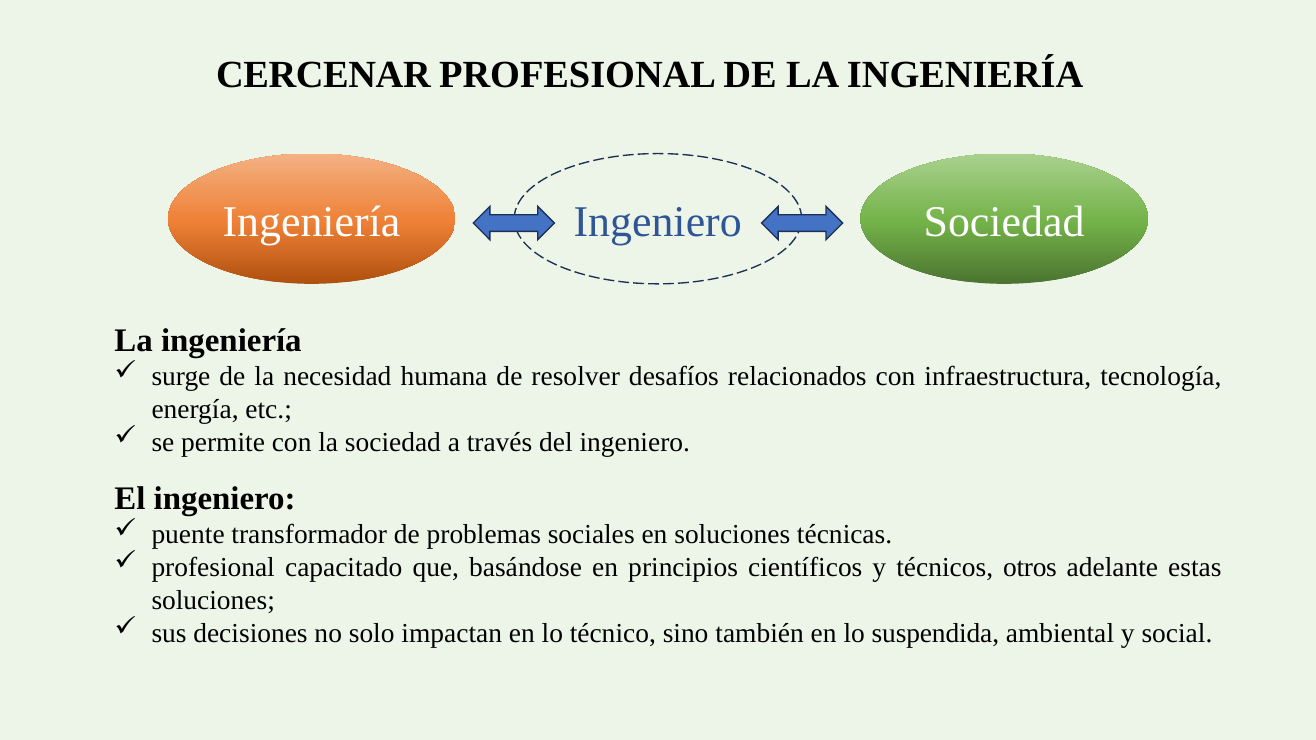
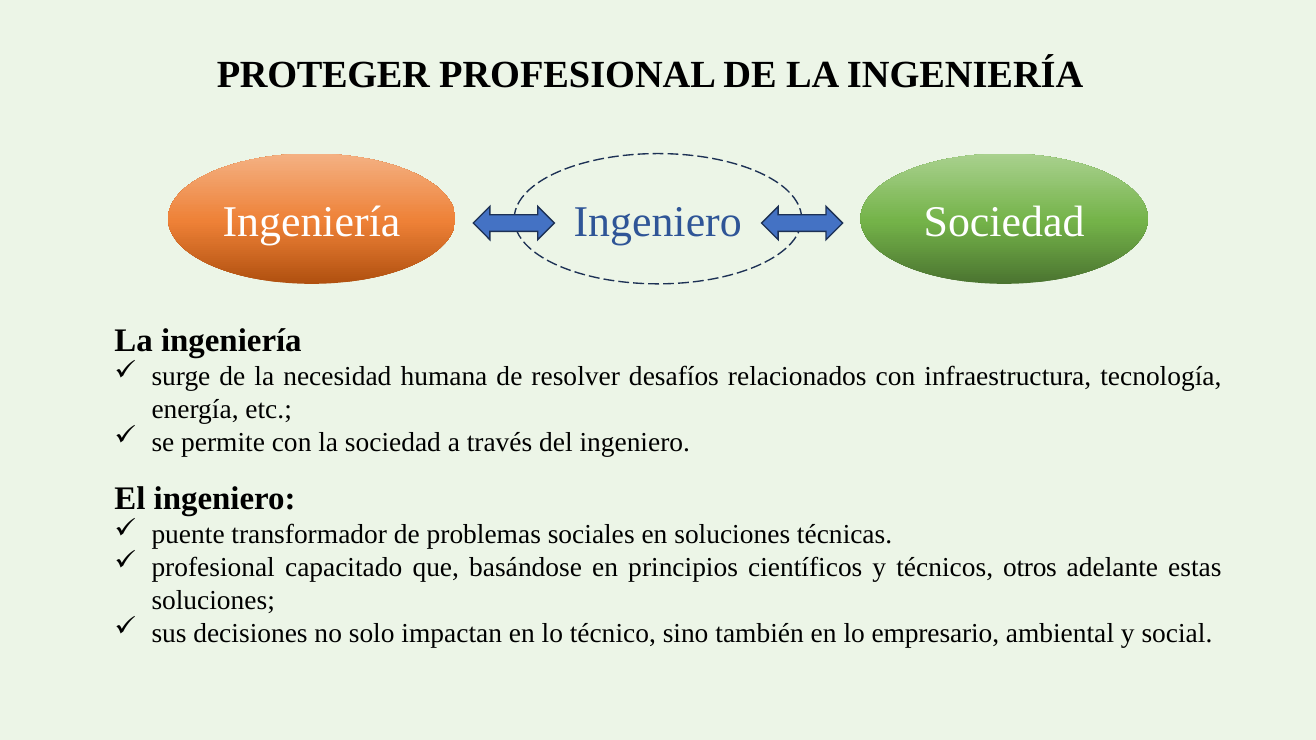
CERCENAR: CERCENAR -> PROTEGER (323, 75)
suspendida: suspendida -> empresario (935, 633)
